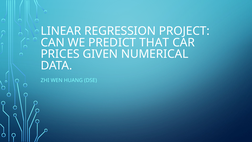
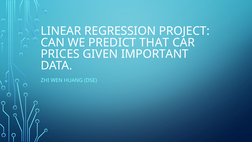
NUMERICAL: NUMERICAL -> IMPORTANT (155, 54)
